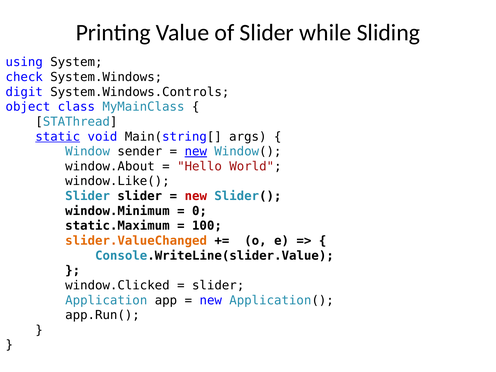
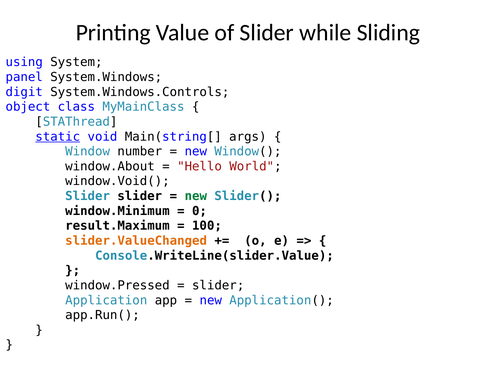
check: check -> panel (24, 77)
sender: sender -> number (140, 151)
new underline: present -> none (196, 151)
window.Like(: window.Like( -> window.Void( (117, 181)
new colour: red -> green (196, 196)
static.Maximum: static.Maximum -> result.Maximum (117, 226)
window.Clicked: window.Clicked -> window.Pressed (117, 285)
